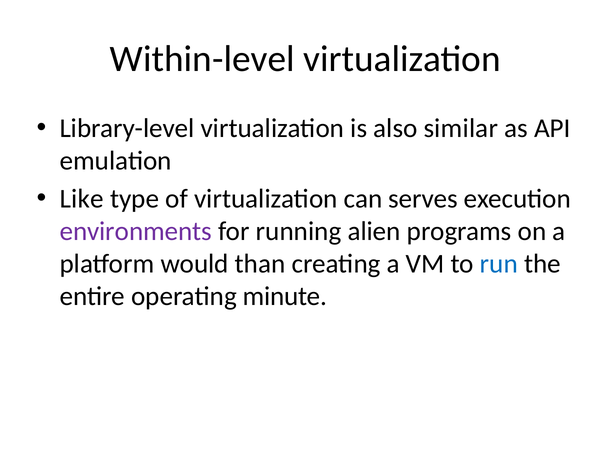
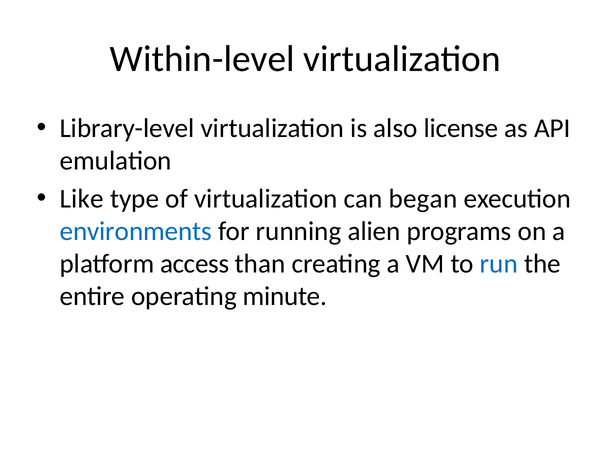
similar: similar -> license (461, 128)
serves: serves -> began (423, 199)
environments colour: purple -> blue (136, 231)
would: would -> access (195, 264)
